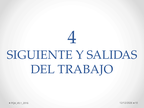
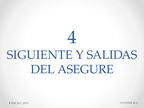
TRABAJO: TRABAJO -> ASEGURE (86, 69)
